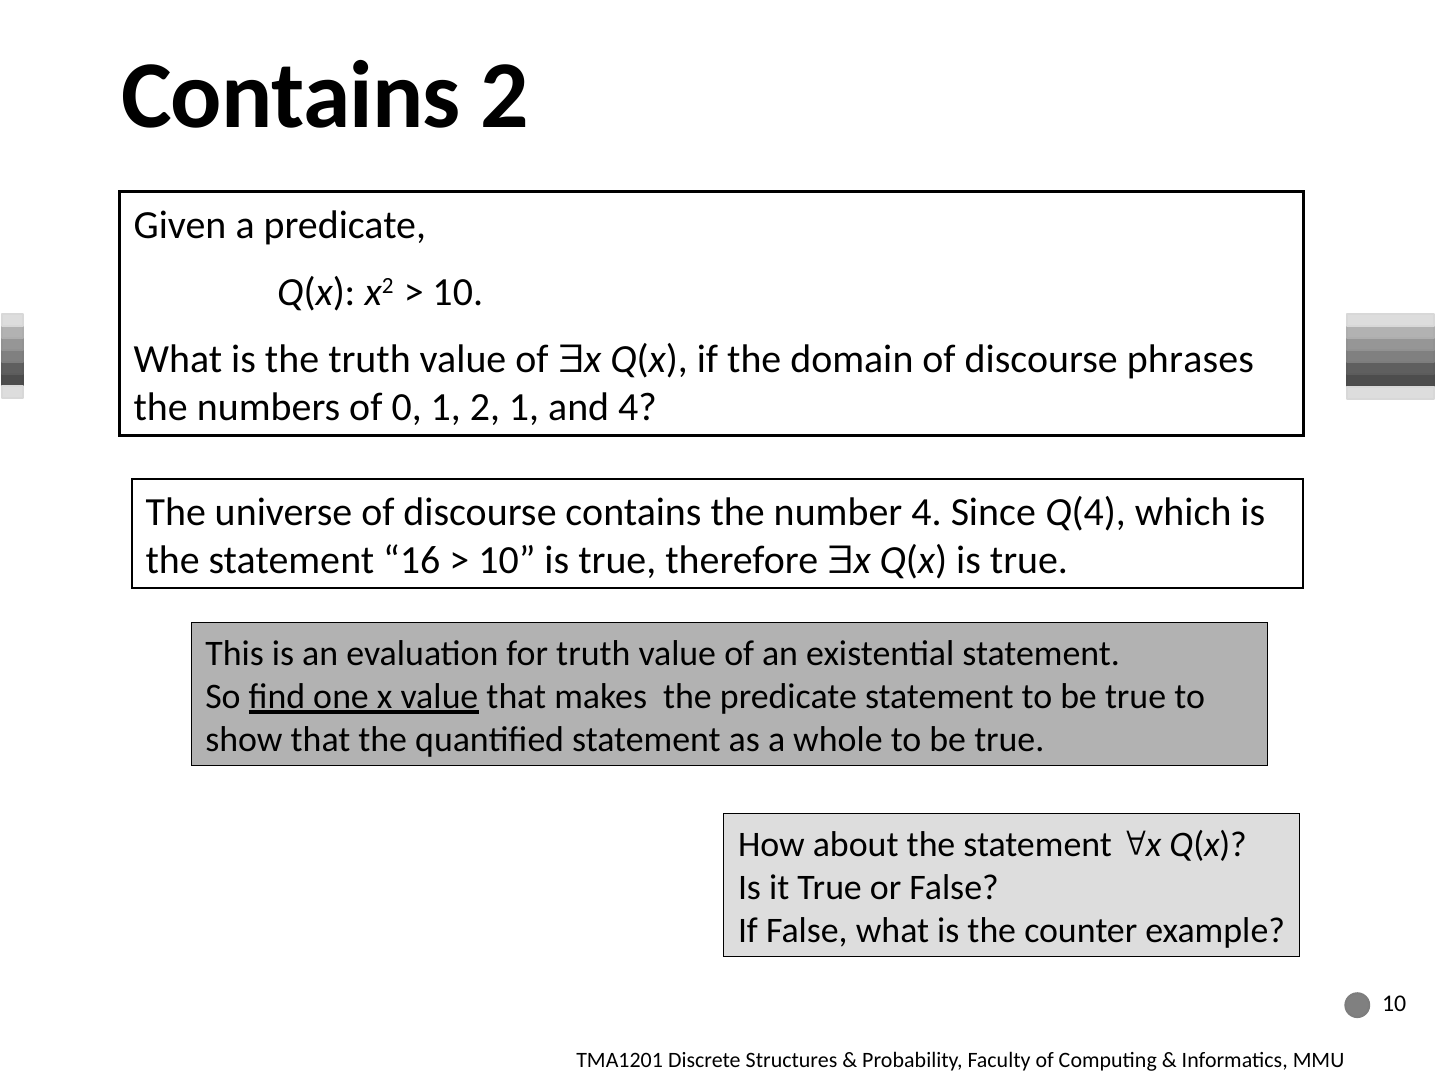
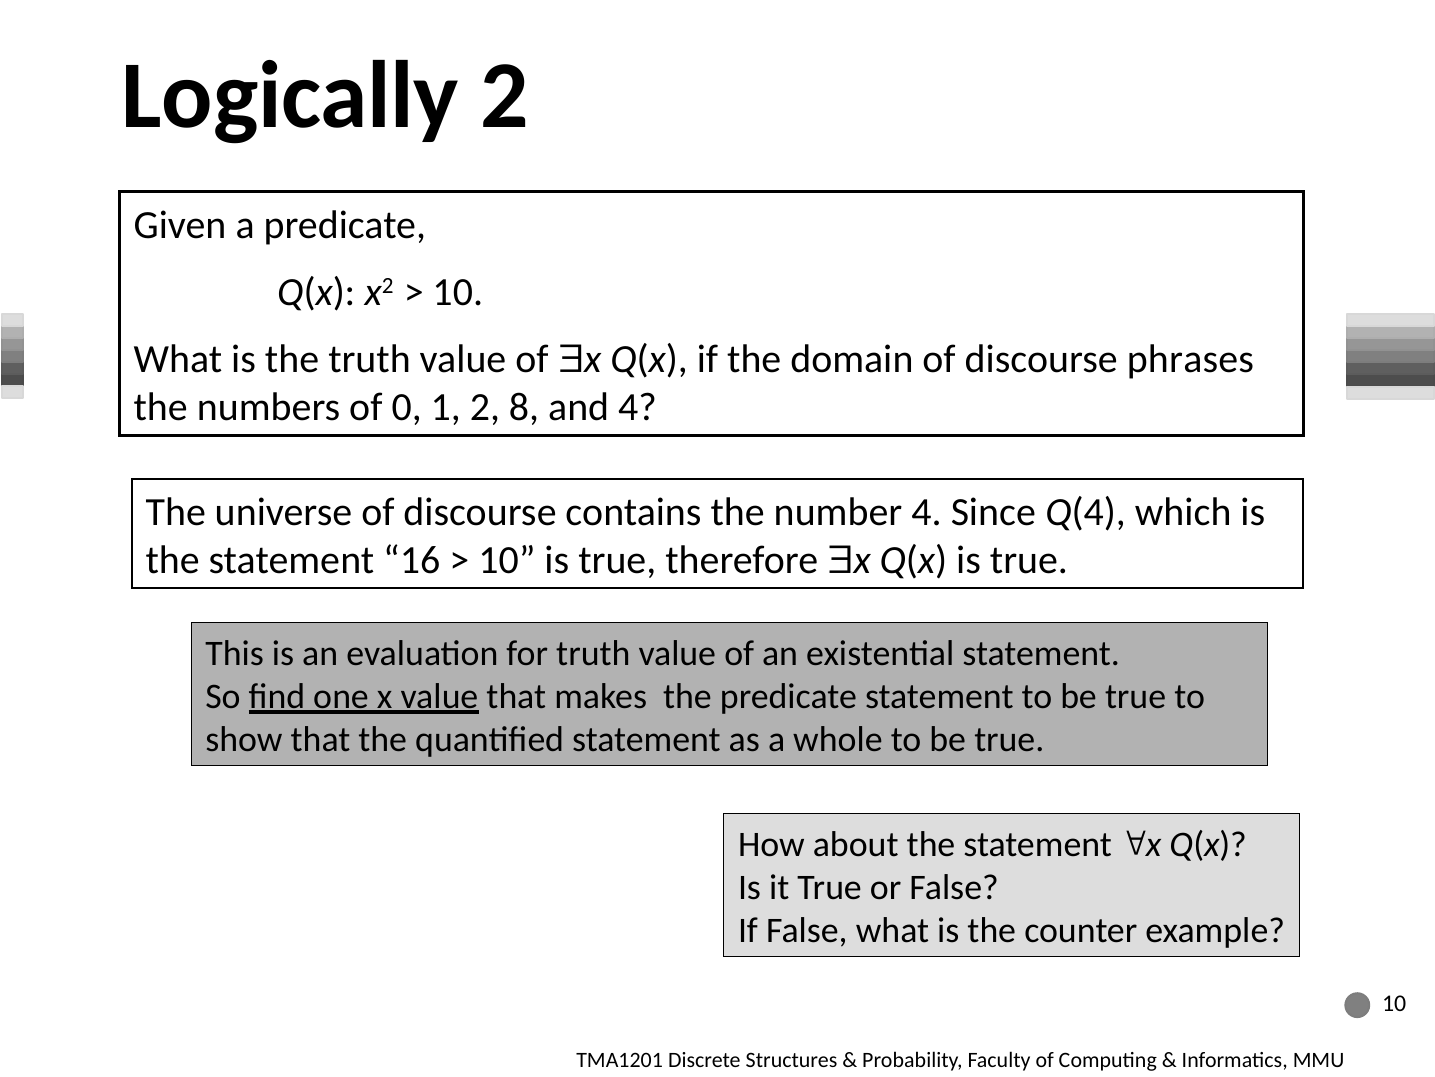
Contains: Contains -> Logically (290, 96)
2 1: 1 -> 8 (524, 407)
